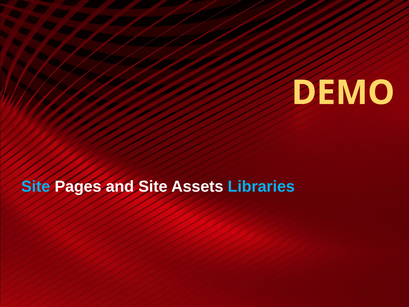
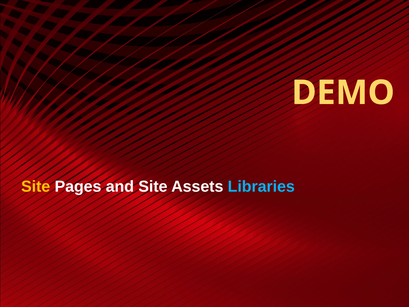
Site colour: light blue -> yellow (36, 187)
